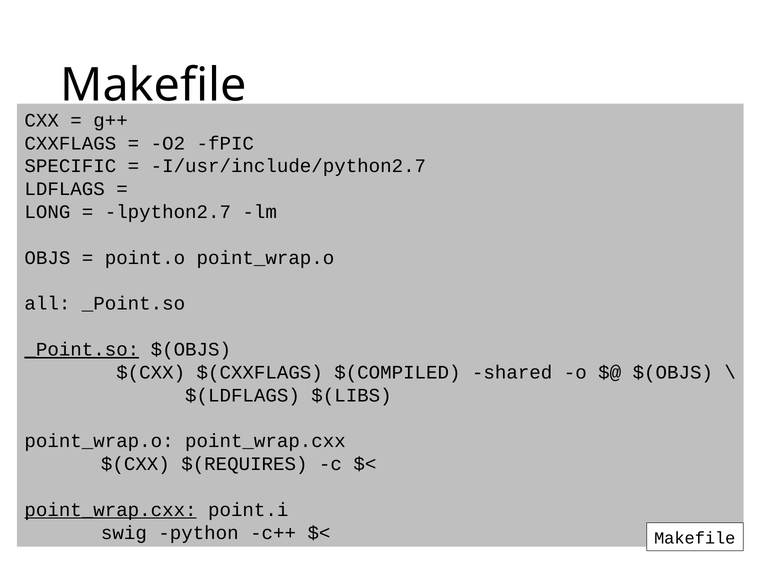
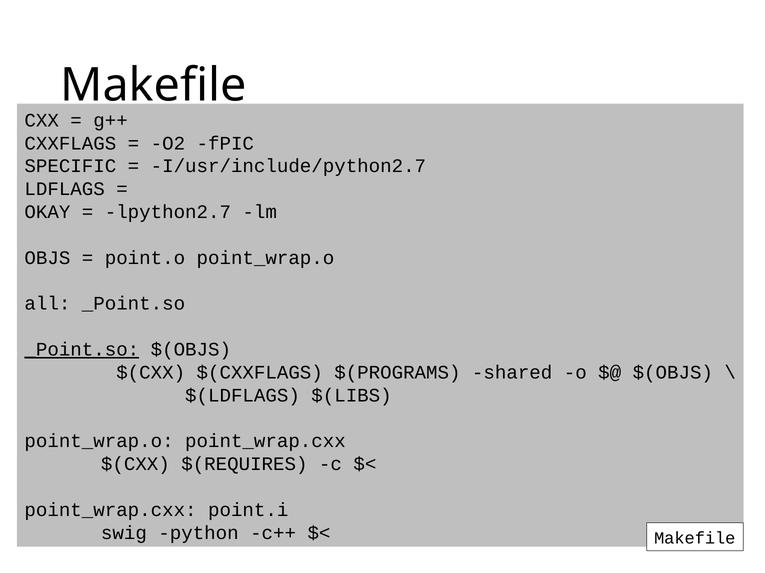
LONG: LONG -> OKAY (47, 212)
$(COMPILED: $(COMPILED -> $(PROGRAMS (397, 373)
point_wrap.cxx underline: present -> none (111, 511)
